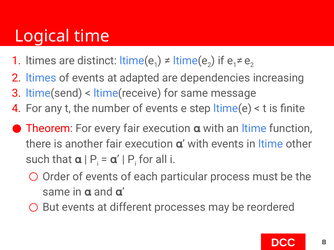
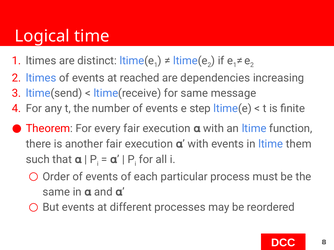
adapted: adapted -> reached (140, 78)
other: other -> them (299, 144)
